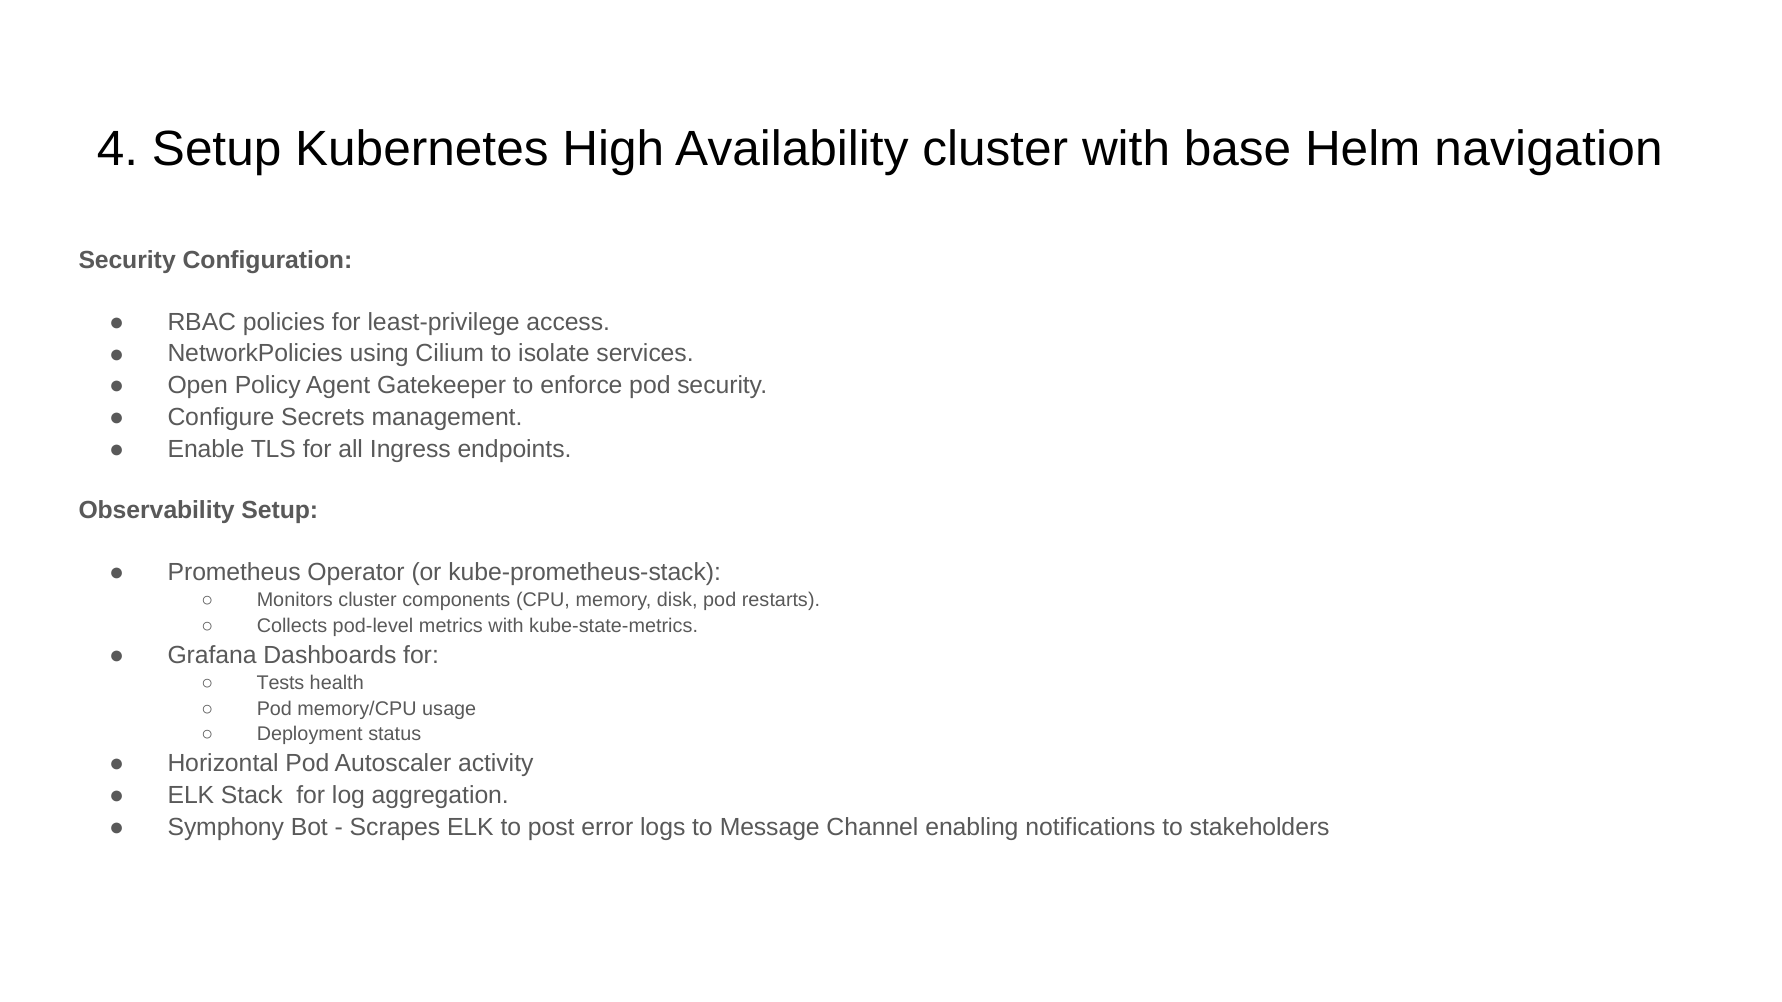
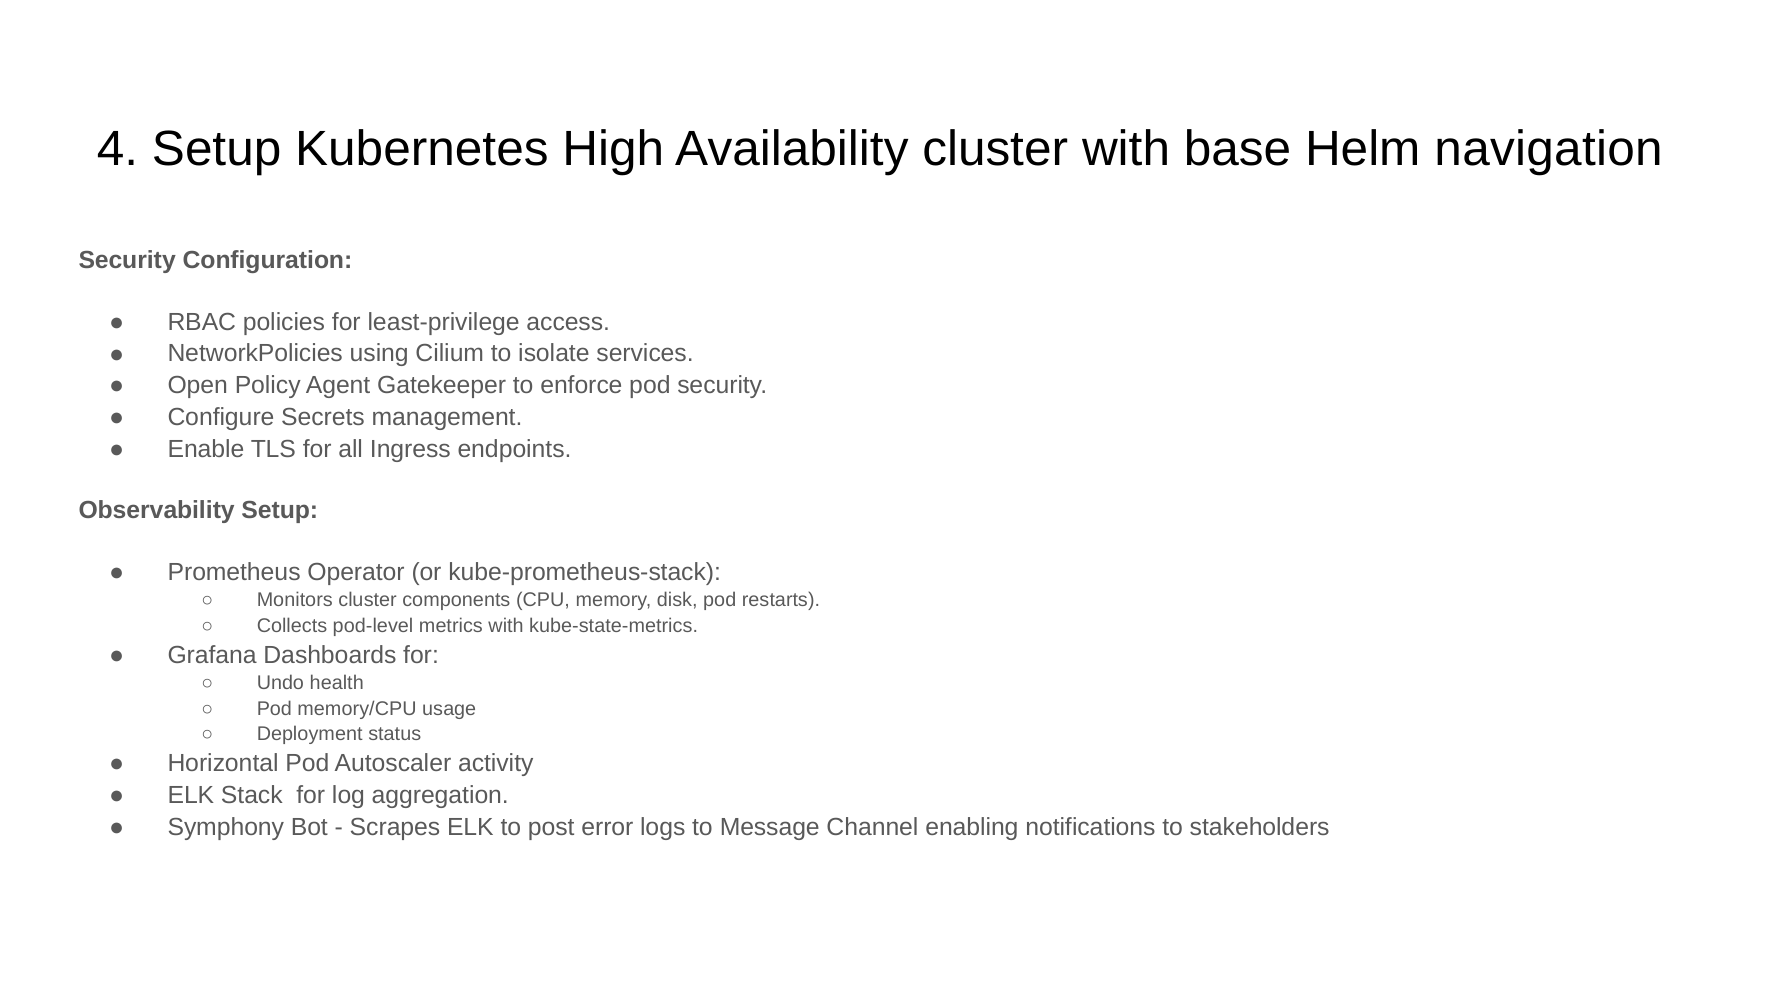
Tests: Tests -> Undo (280, 684)
